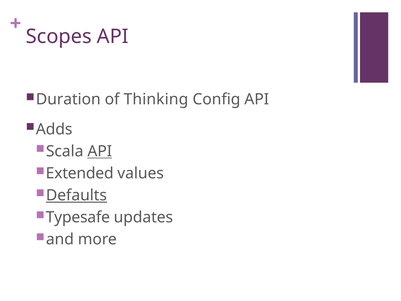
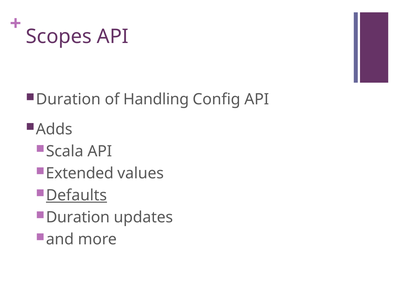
Thinking: Thinking -> Handling (156, 99)
API underline: present -> none (100, 151)
Typesafe: Typesafe -> Duration (78, 217)
